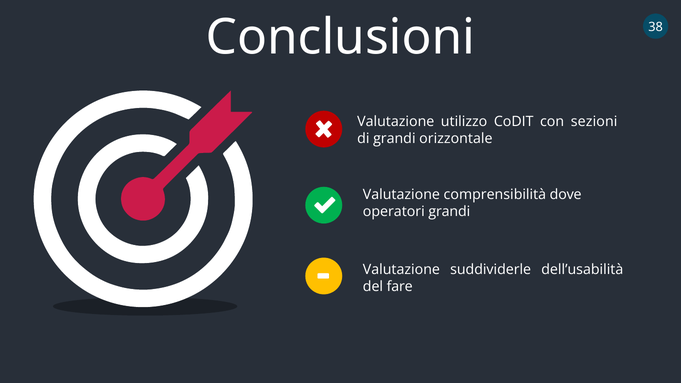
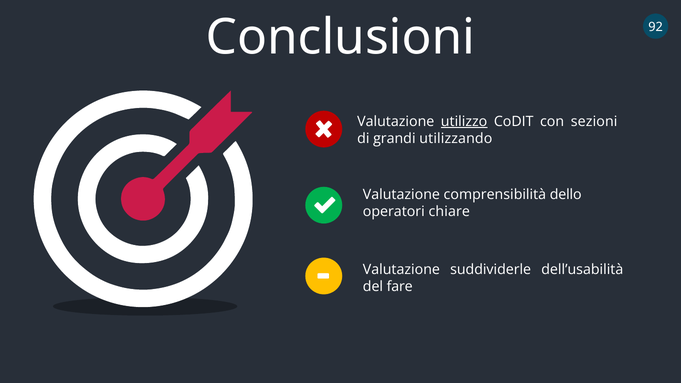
38: 38 -> 92 (656, 27)
utilizzo underline: none -> present (464, 121)
orizzontale: orizzontale -> utilizzando (456, 139)
dove: dove -> dello (566, 194)
operatori grandi: grandi -> chiare (449, 211)
